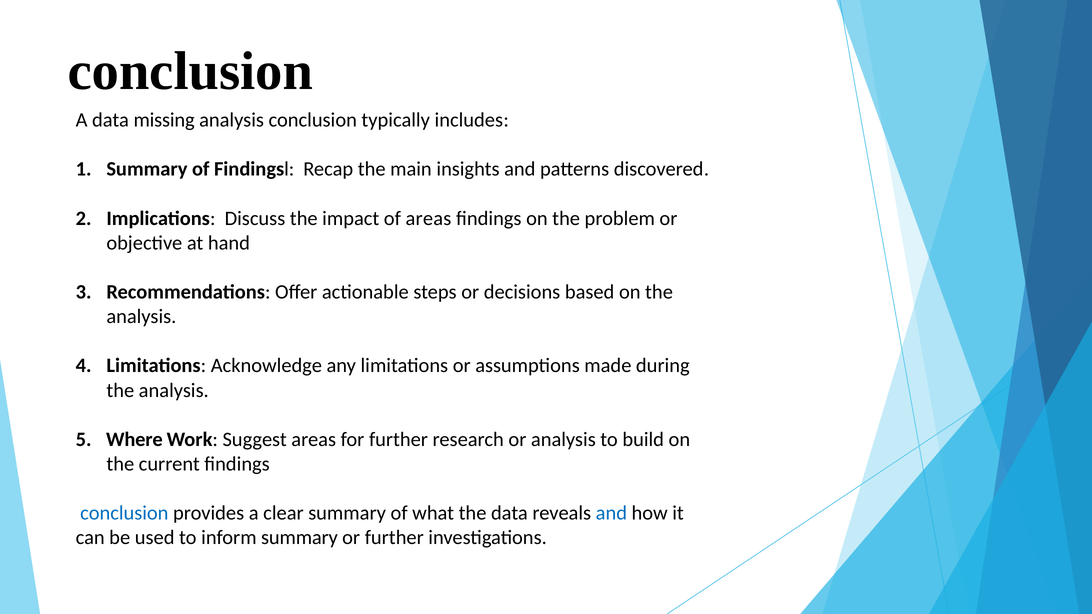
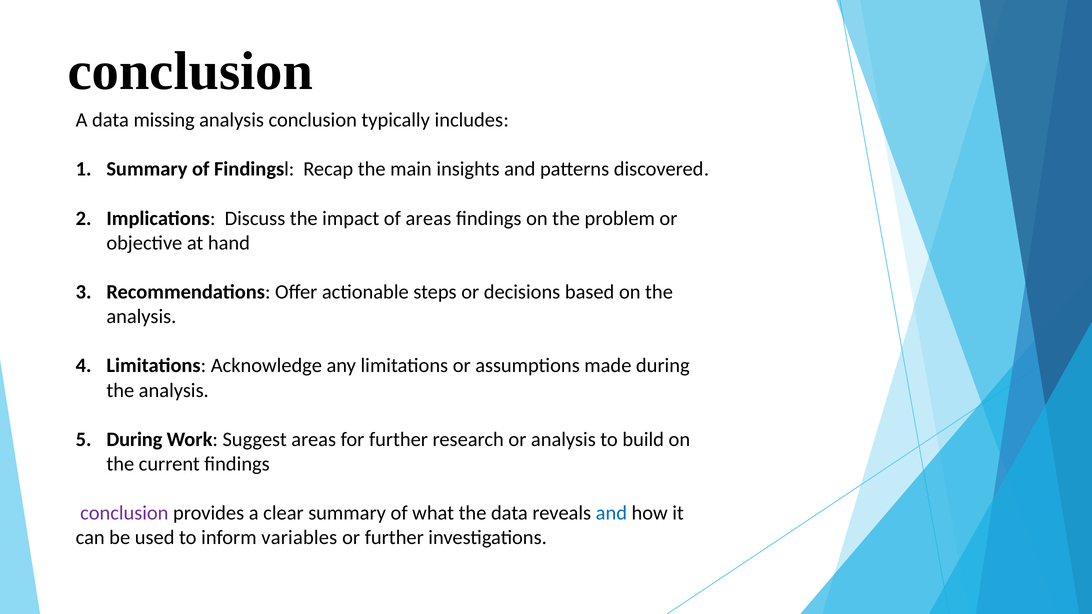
Where: Where -> During (134, 440)
conclusion colour: blue -> purple (124, 513)
inform summary: summary -> variables (299, 538)
